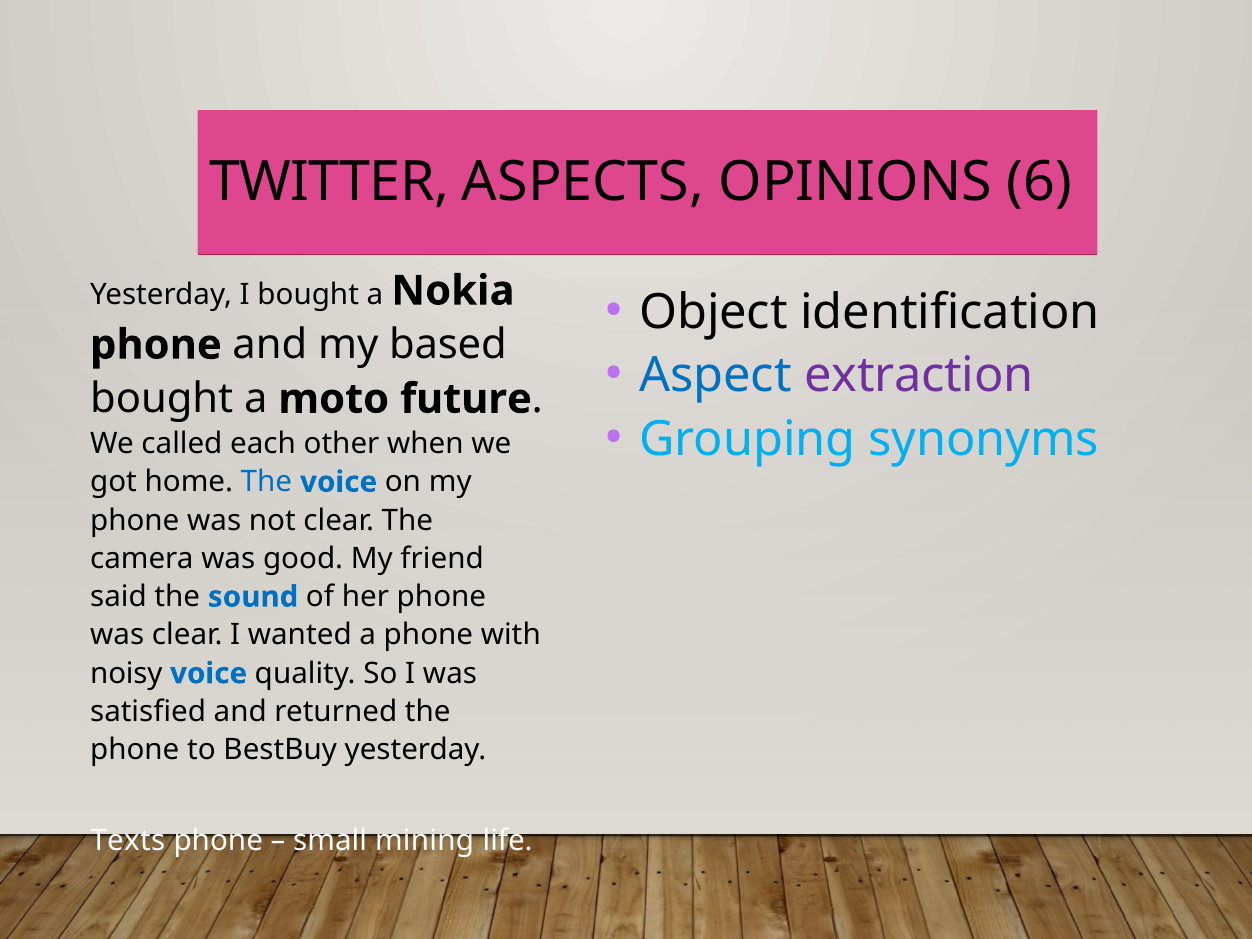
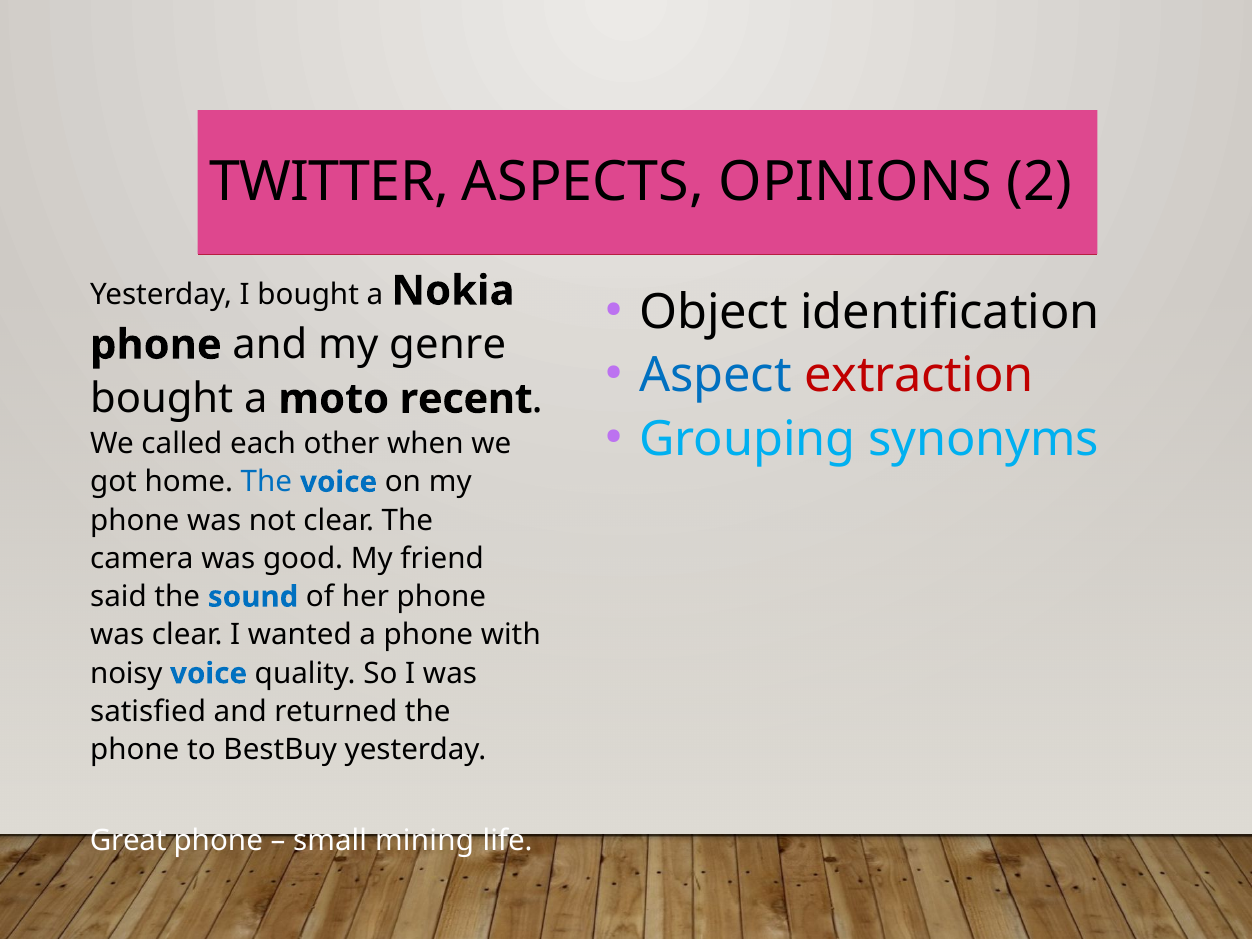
6: 6 -> 2 (1039, 182)
based: based -> genre (448, 345)
extraction colour: purple -> red (919, 376)
future: future -> recent (466, 399)
Texts: Texts -> Great (128, 840)
